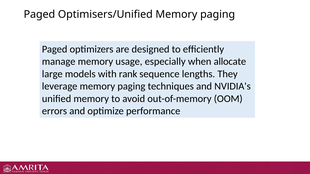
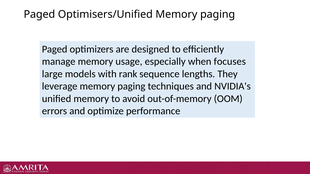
allocate: allocate -> focuses (230, 62)
